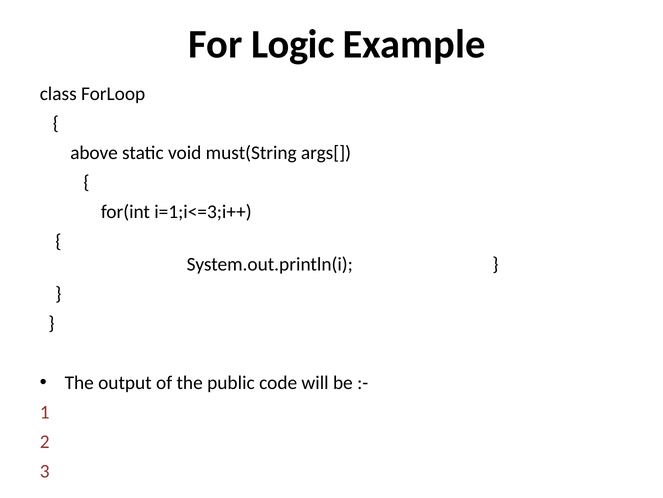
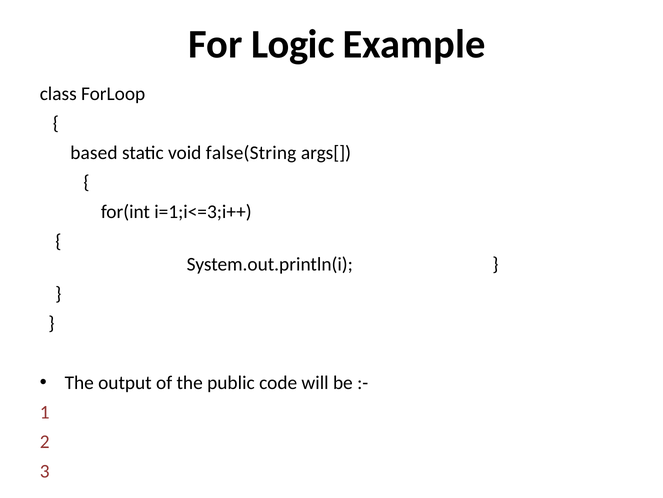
above: above -> based (94, 153)
must(String: must(String -> false(String (251, 153)
